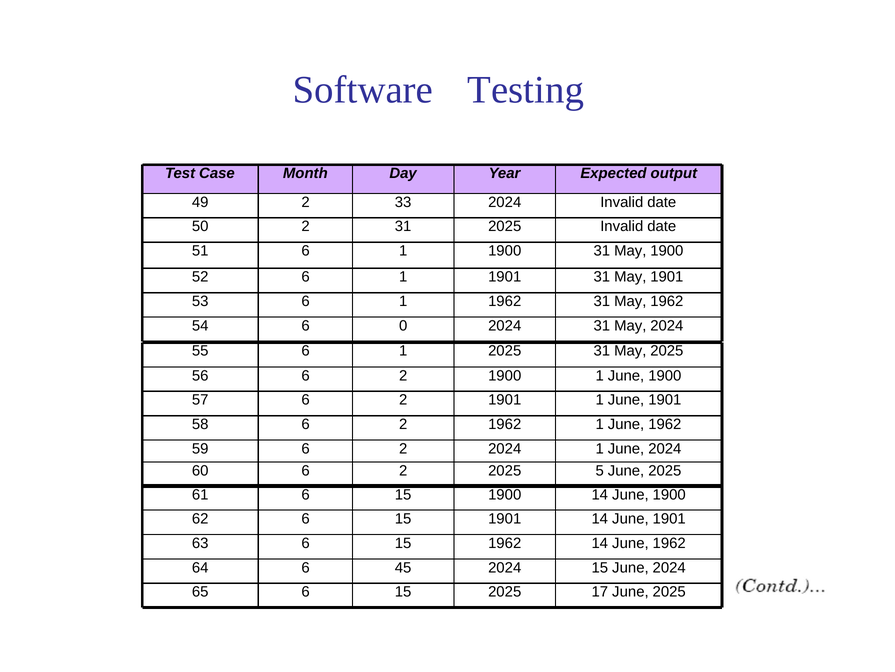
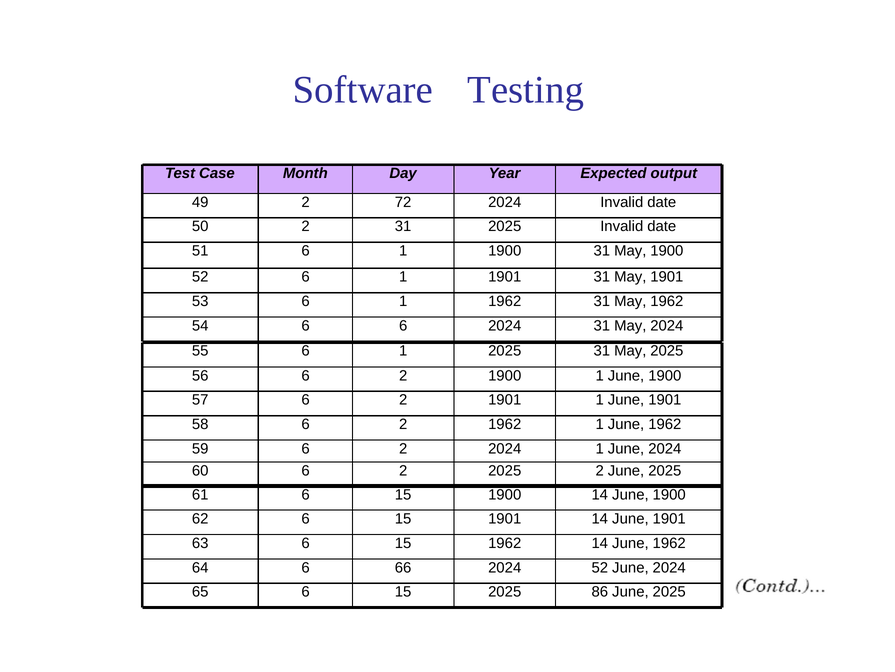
33: 33 -> 72 (403, 202)
6 0: 0 -> 6 (403, 325)
2025 5: 5 -> 2 (600, 470)
45: 45 -> 66 (403, 567)
2024 15: 15 -> 52 (600, 567)
17: 17 -> 86 (600, 591)
